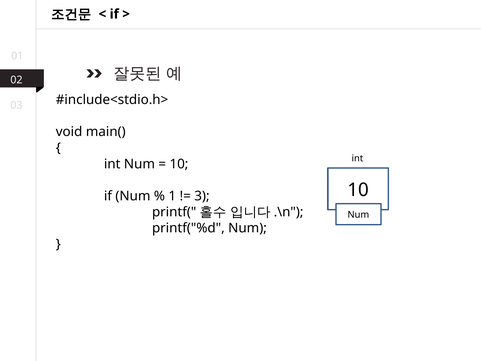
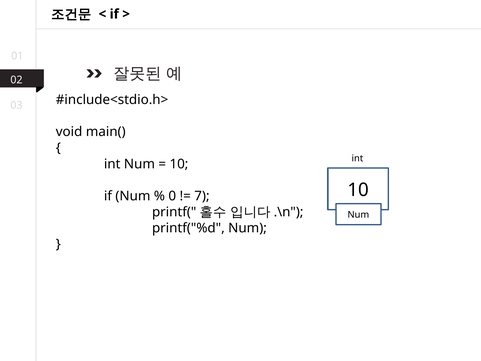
1: 1 -> 0 (172, 196)
3: 3 -> 7 (202, 196)
